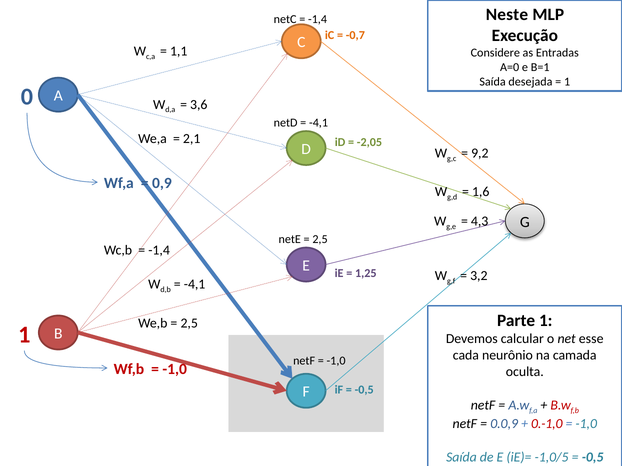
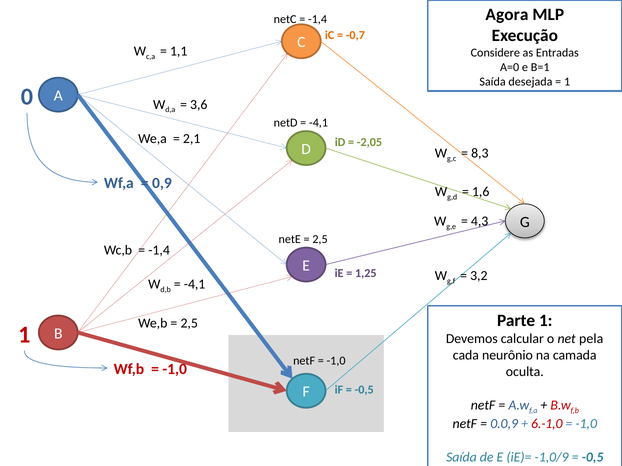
Neste: Neste -> Agora (507, 15)
9,2: 9,2 -> 8,3 (480, 153)
esse: esse -> pela (591, 339)
0.-1,0: 0.-1,0 -> 6.-1,0 (547, 424)
-1,0/5: -1,0/5 -> -1,0/9 (552, 458)
